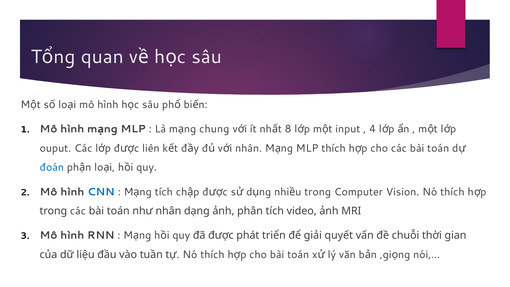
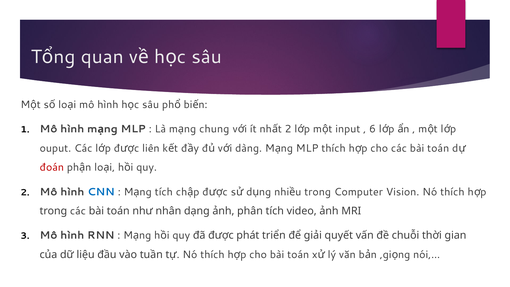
8: 8 -> 2 (288, 129)
4: 4 -> 6 (373, 129)
nhân: nhân -> dàng (249, 148)
đoán colour: blue -> red (52, 167)
